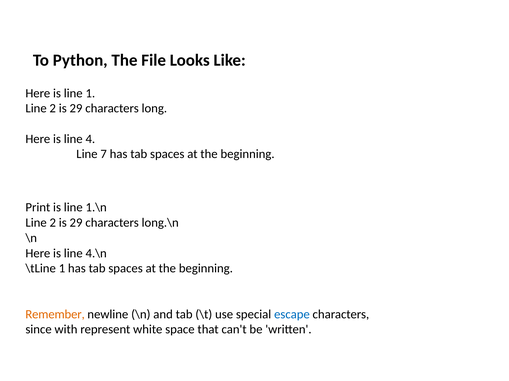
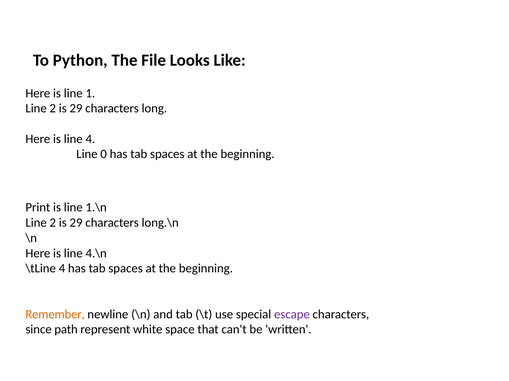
7: 7 -> 0 (104, 154)
\tLine 1: 1 -> 4 (62, 269)
escape colour: blue -> purple (292, 315)
with: with -> path (66, 330)
